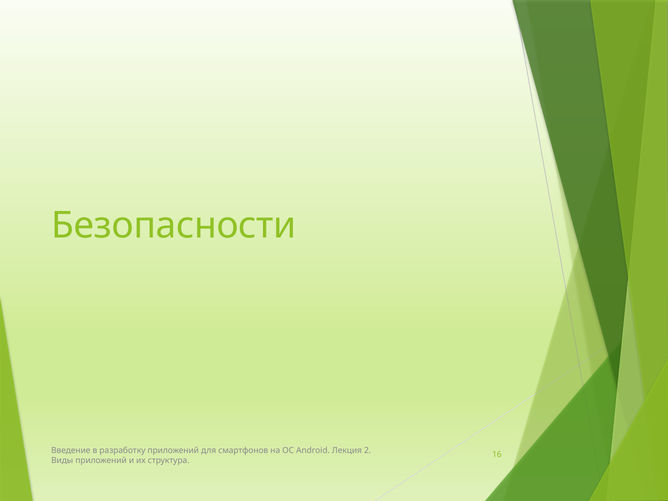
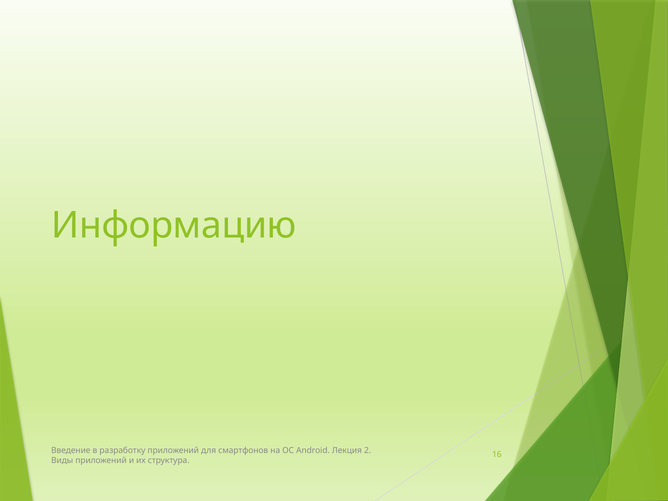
Безопасности: Безопасности -> Информацию (174, 225)
